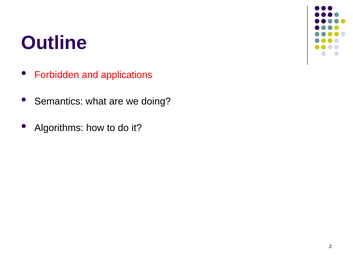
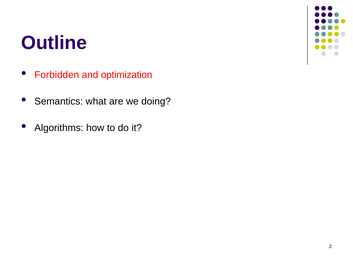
applications: applications -> optimization (127, 75)
